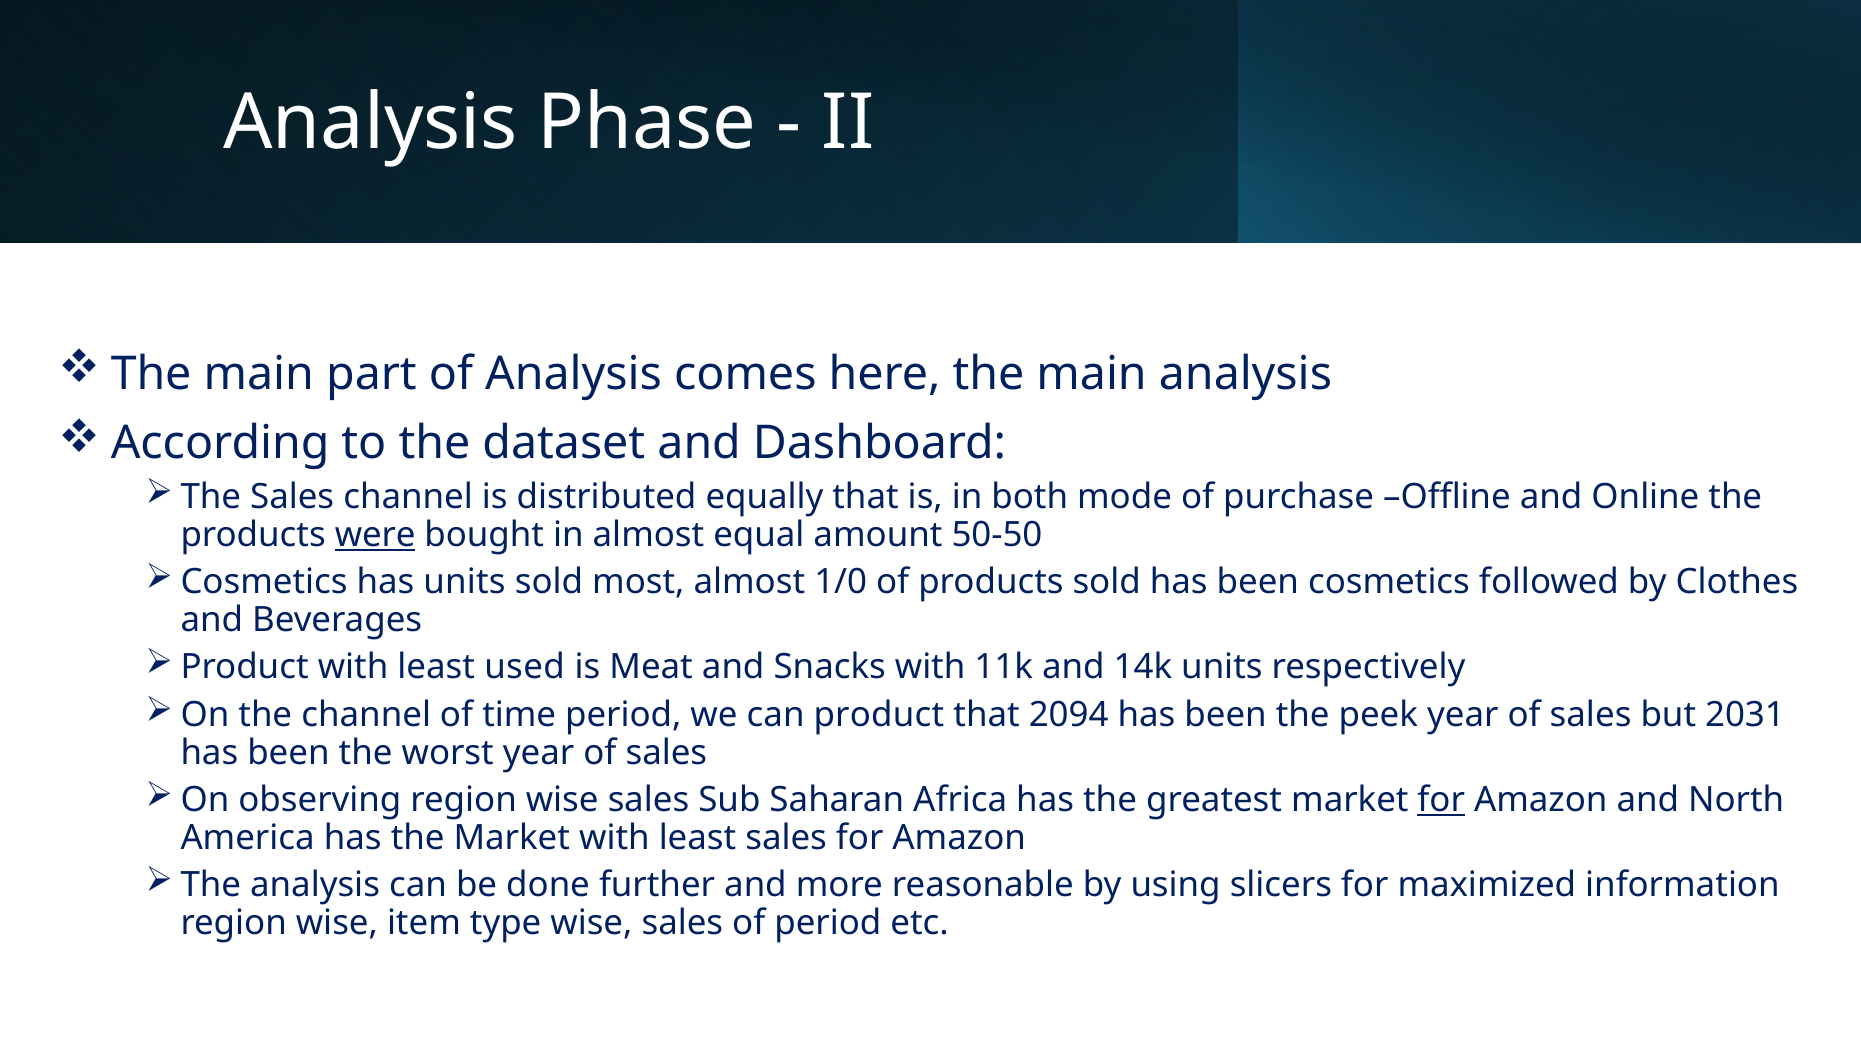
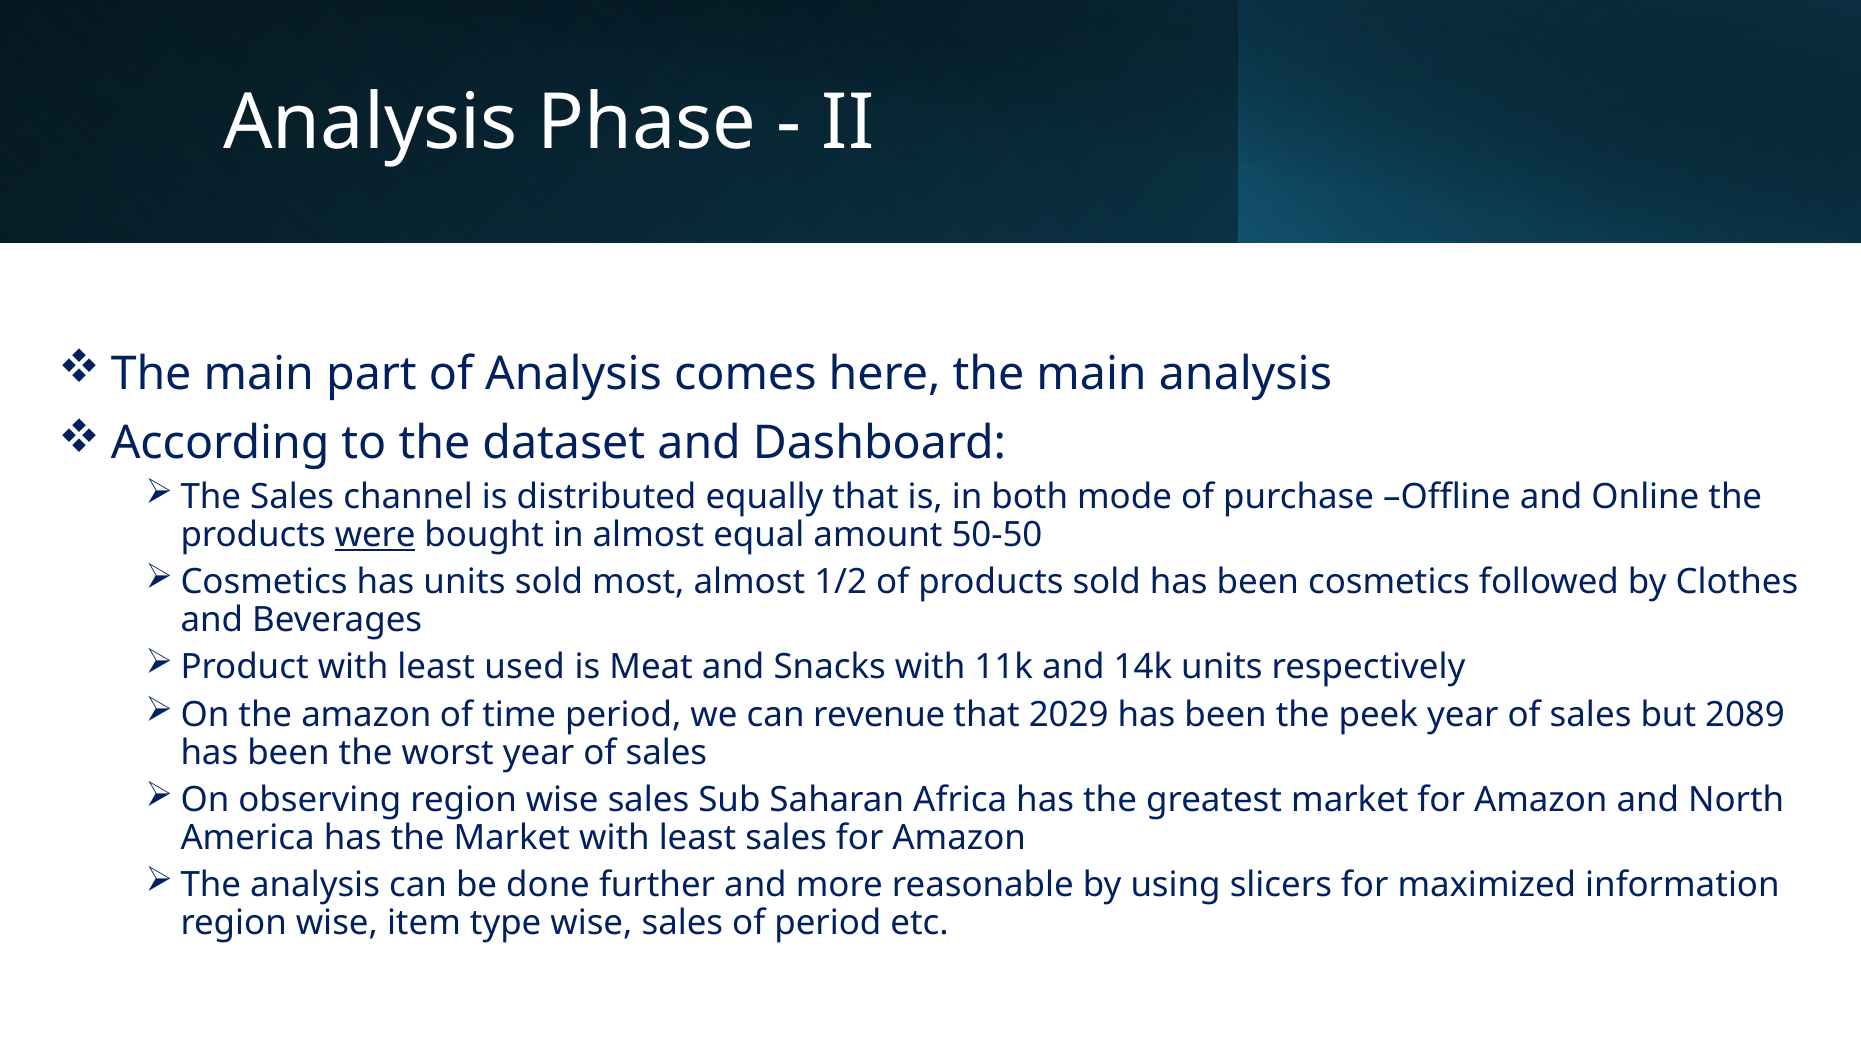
1/0: 1/0 -> 1/2 (841, 582)
the channel: channel -> amazon (366, 715)
can product: product -> revenue (879, 715)
2094: 2094 -> 2029 (1069, 715)
2031: 2031 -> 2089 (1745, 715)
for underline: present -> none (1441, 800)
